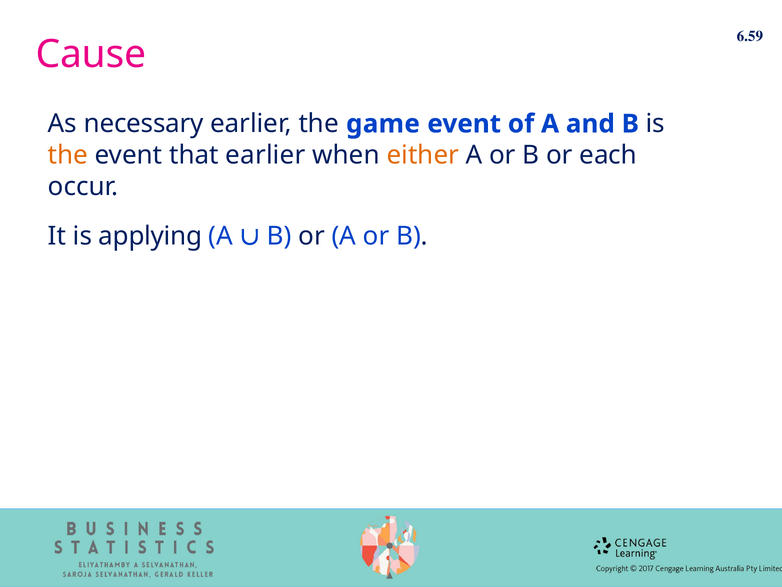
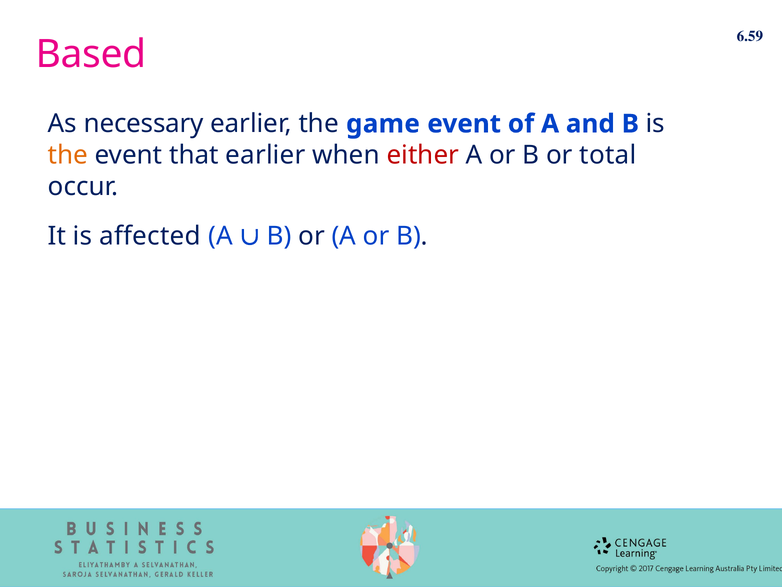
Cause: Cause -> Based (91, 54)
either colour: orange -> red (423, 155)
each: each -> total (608, 155)
applying: applying -> affected (150, 236)
